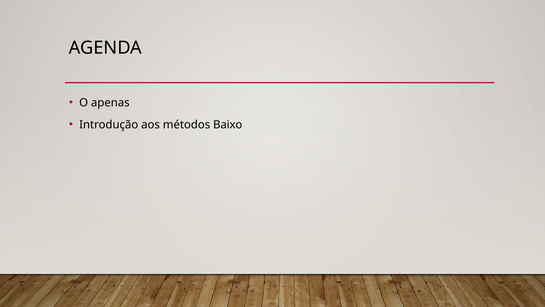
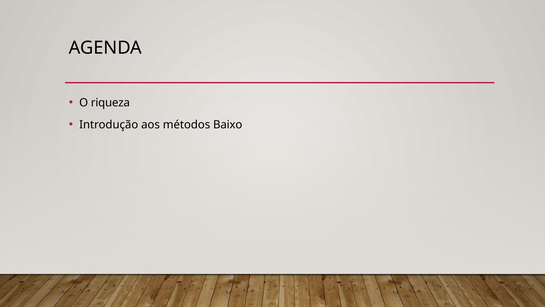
apenas: apenas -> riqueza (110, 102)
